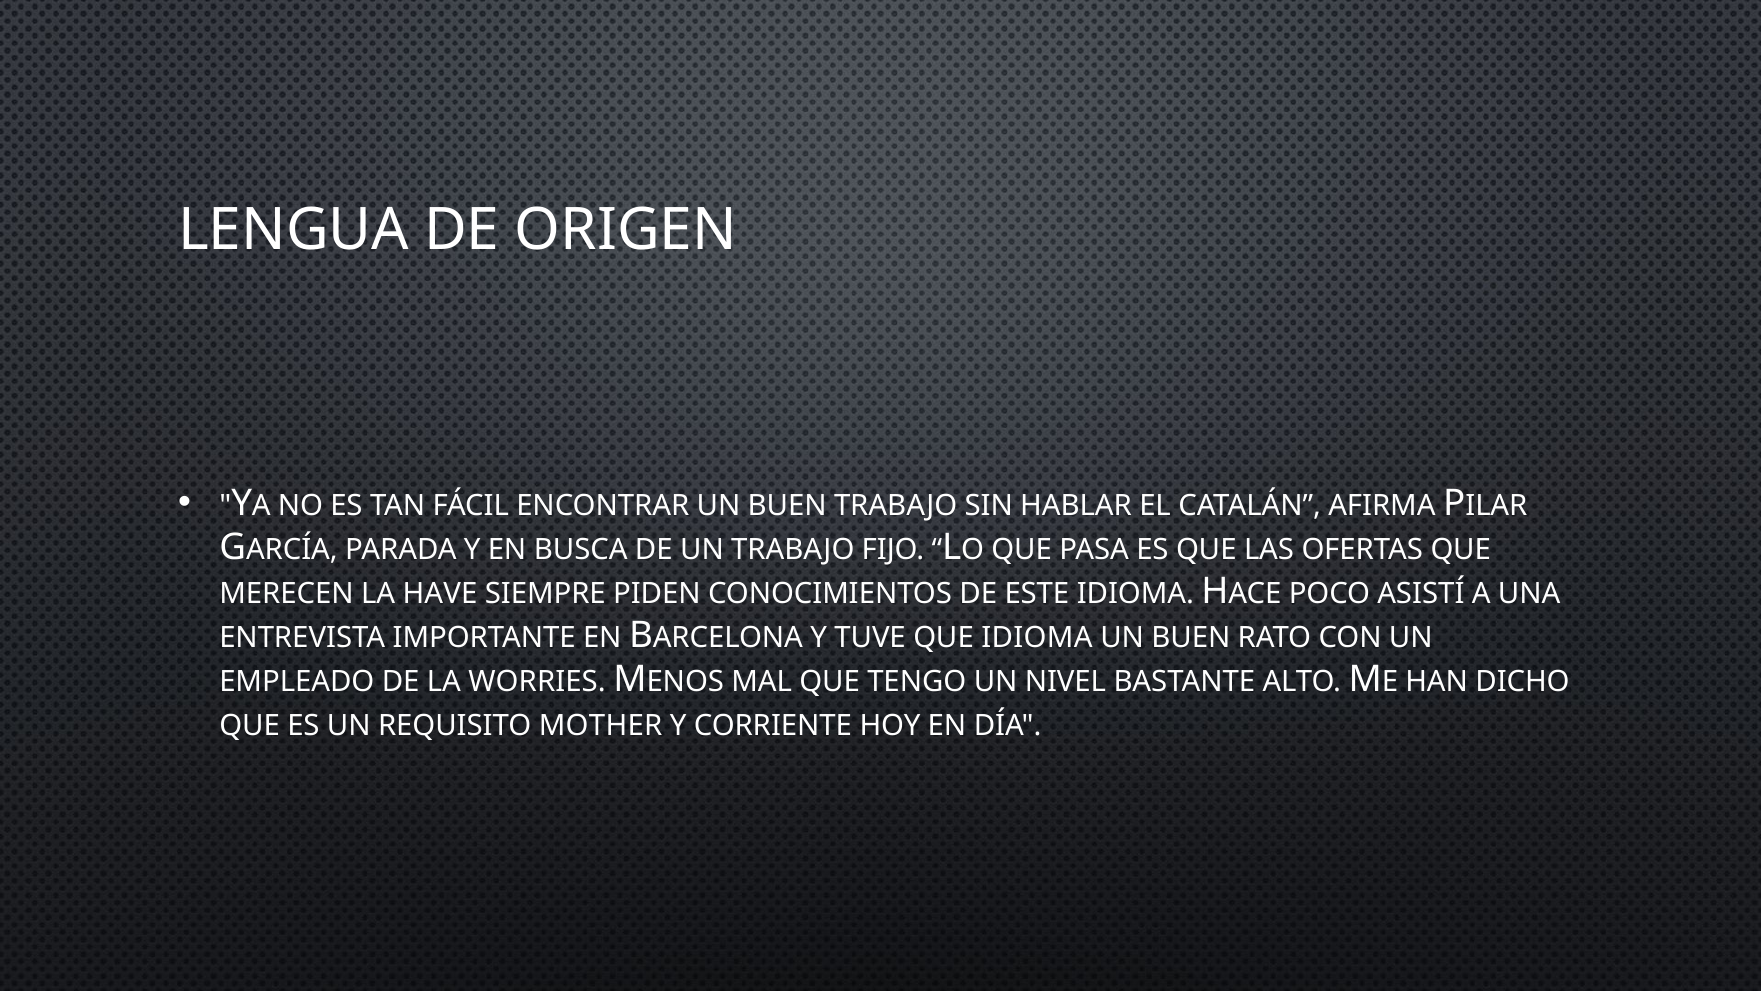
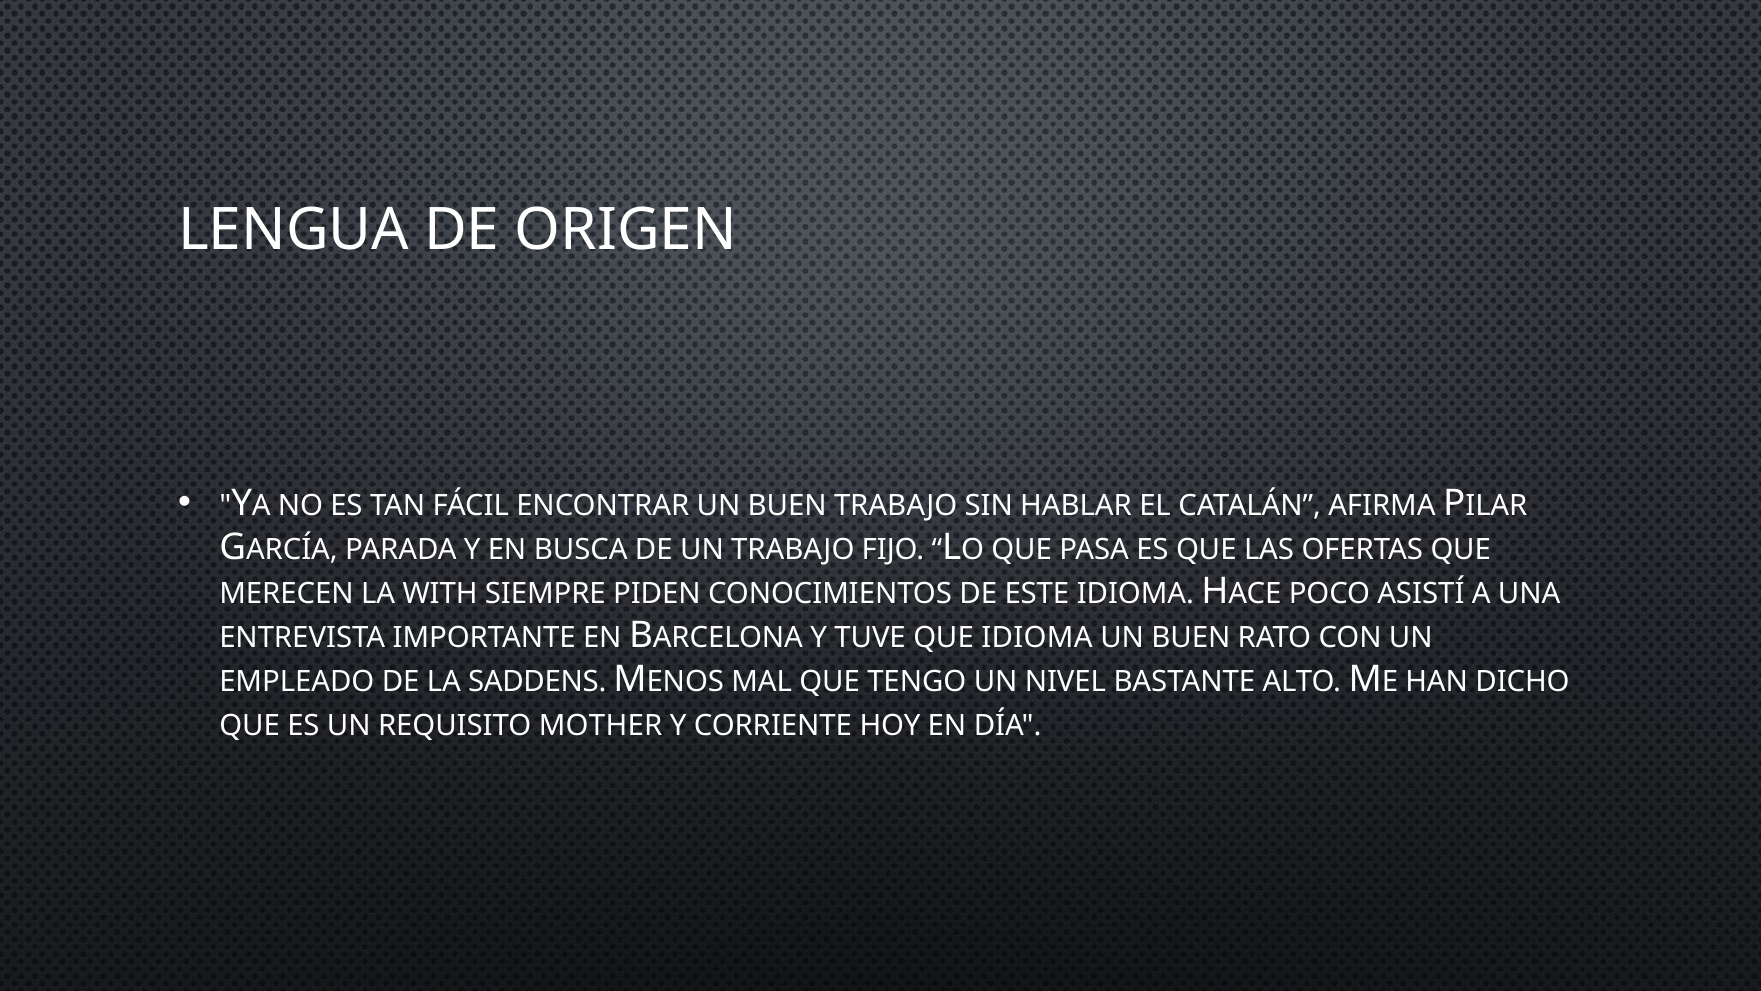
HAVE: HAVE -> WITH (440, 594)
WORRIES: WORRIES -> SADDENS (537, 682)
